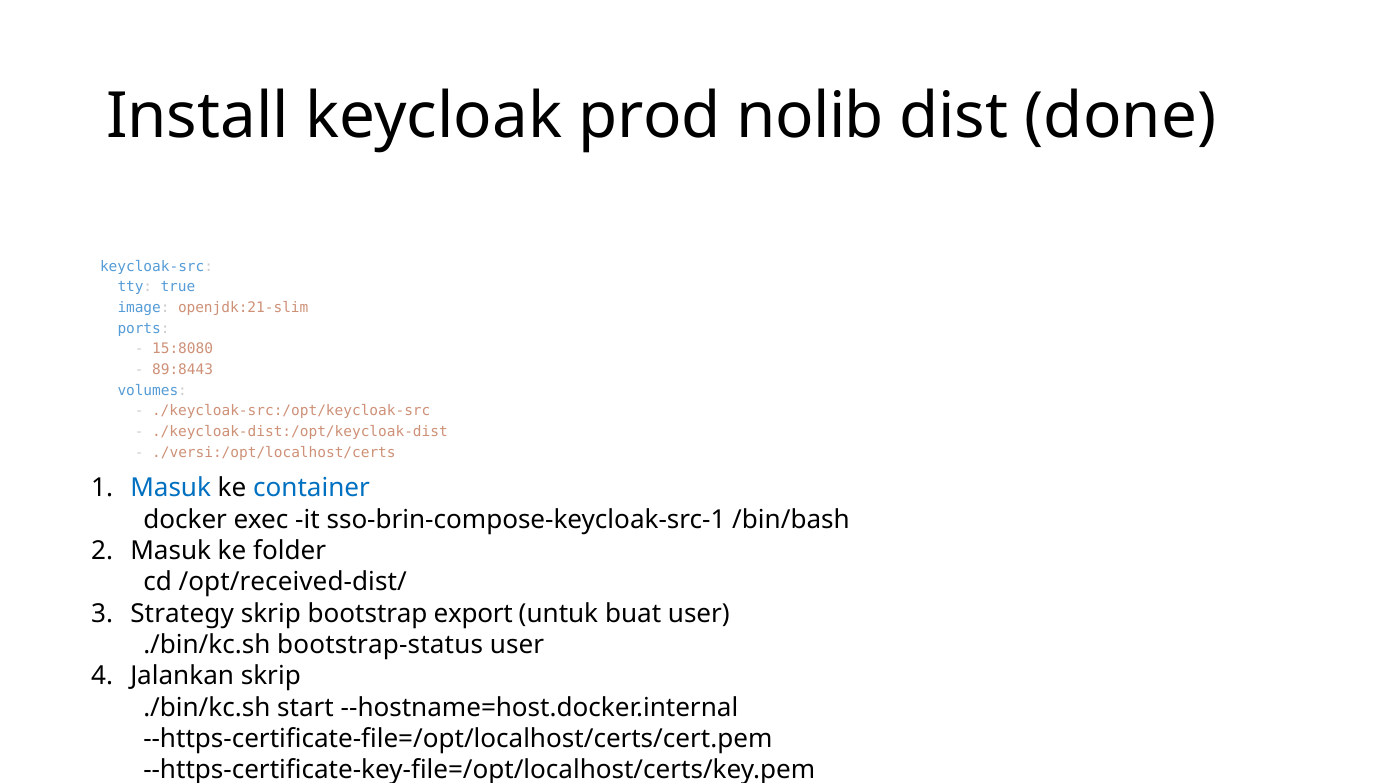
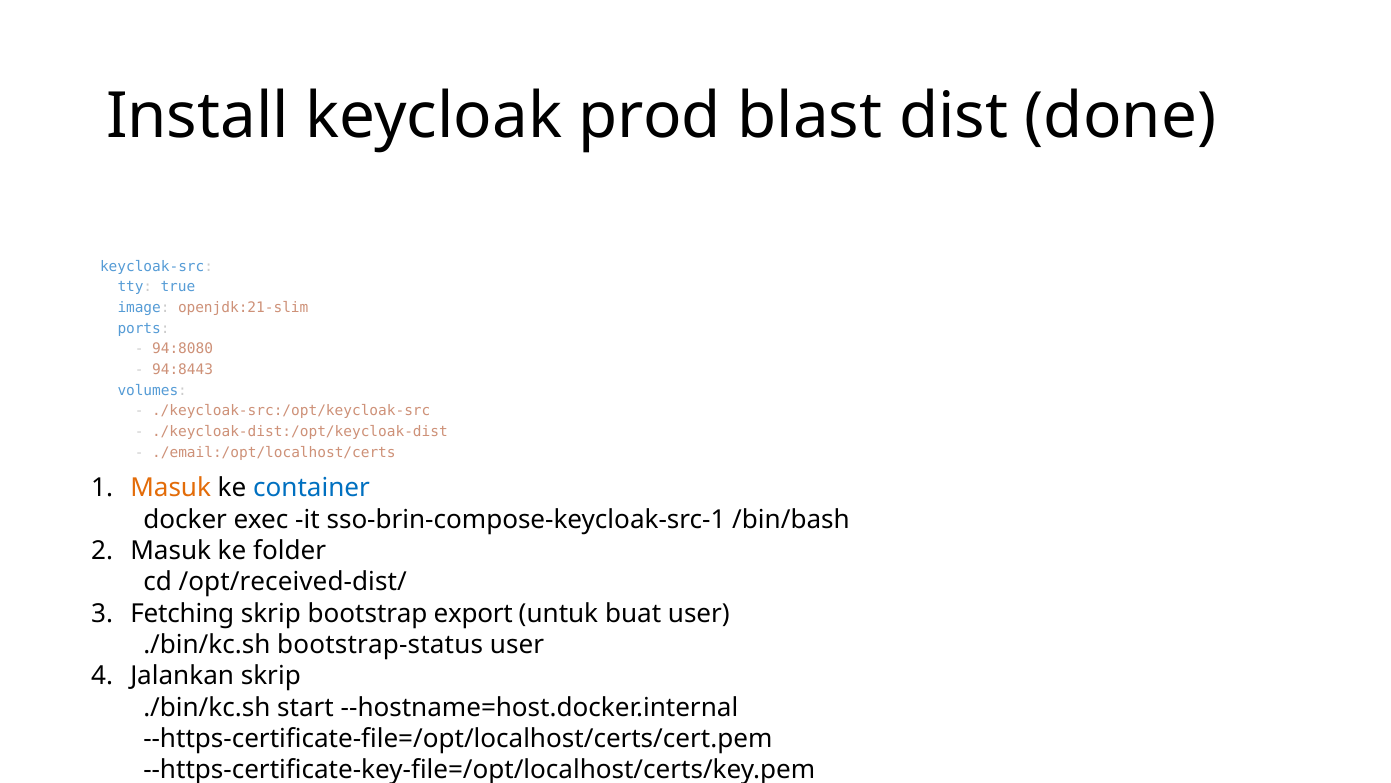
nolib: nolib -> blast (810, 117)
15:8080: 15:8080 -> 94:8080 (183, 349)
89:8443: 89:8443 -> 94:8443 (183, 370)
./versi:/opt/localhost/certs: ./versi:/opt/localhost/certs -> ./email:/opt/localhost/certs (274, 452)
Masuk colour: blue -> orange (171, 488)
Strategy: Strategy -> Fetching (182, 613)
